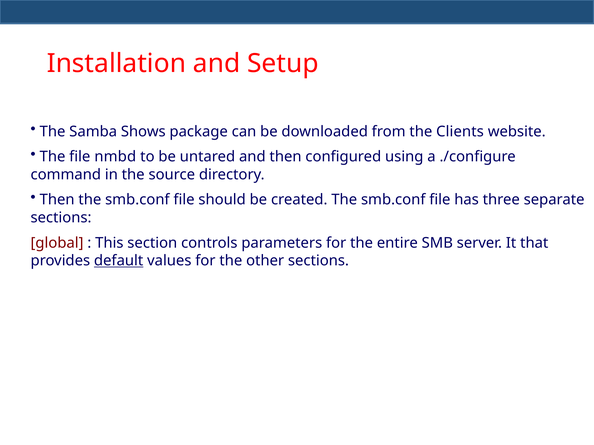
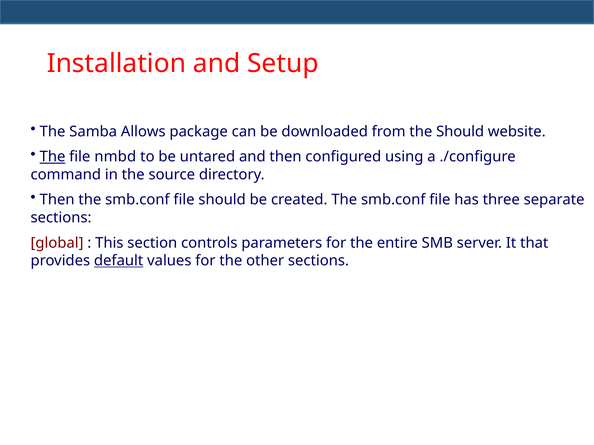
Shows: Shows -> Allows (143, 132)
the Clients: Clients -> Should (460, 132)
The underline: none -> present (53, 157)
